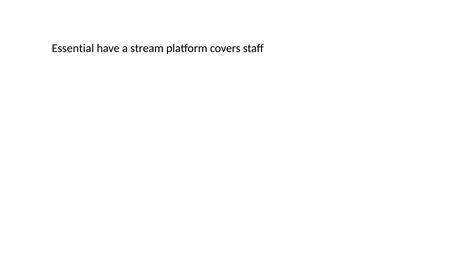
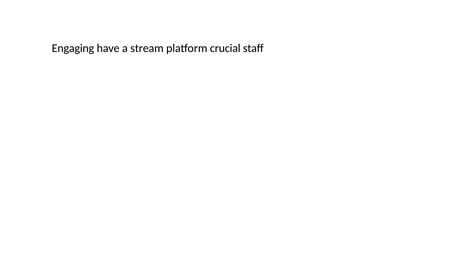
Essential: Essential -> Engaging (73, 48)
covers: covers -> crucial (225, 48)
